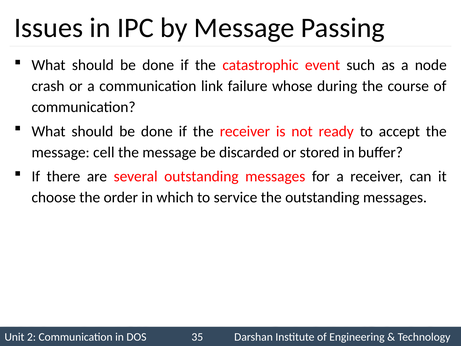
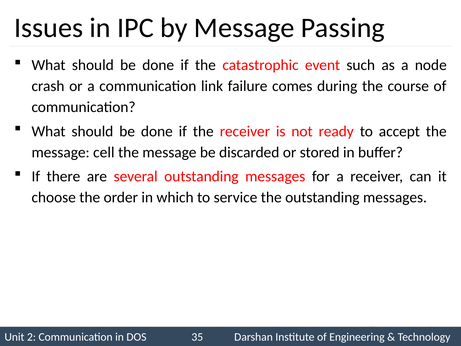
whose: whose -> comes (292, 86)
